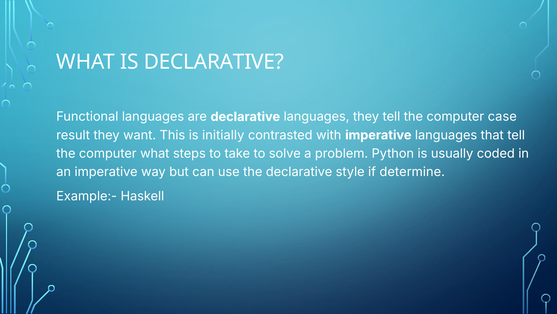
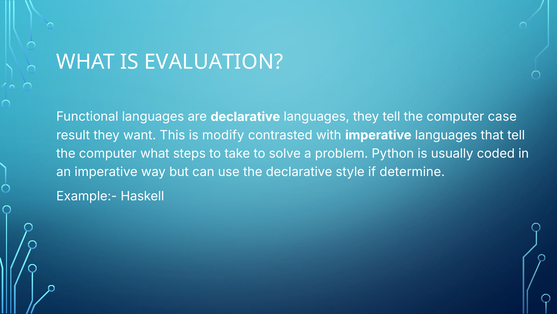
IS DECLARATIVE: DECLARATIVE -> EVALUATION (214, 62)
initially: initially -> modify (223, 135)
